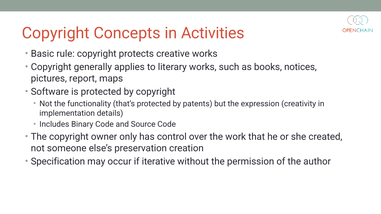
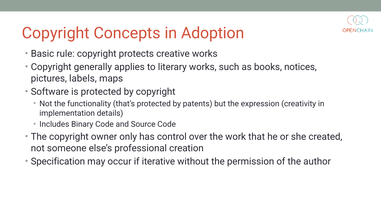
Activities: Activities -> Adoption (213, 33)
report: report -> labels (83, 79)
preservation: preservation -> professional (141, 148)
